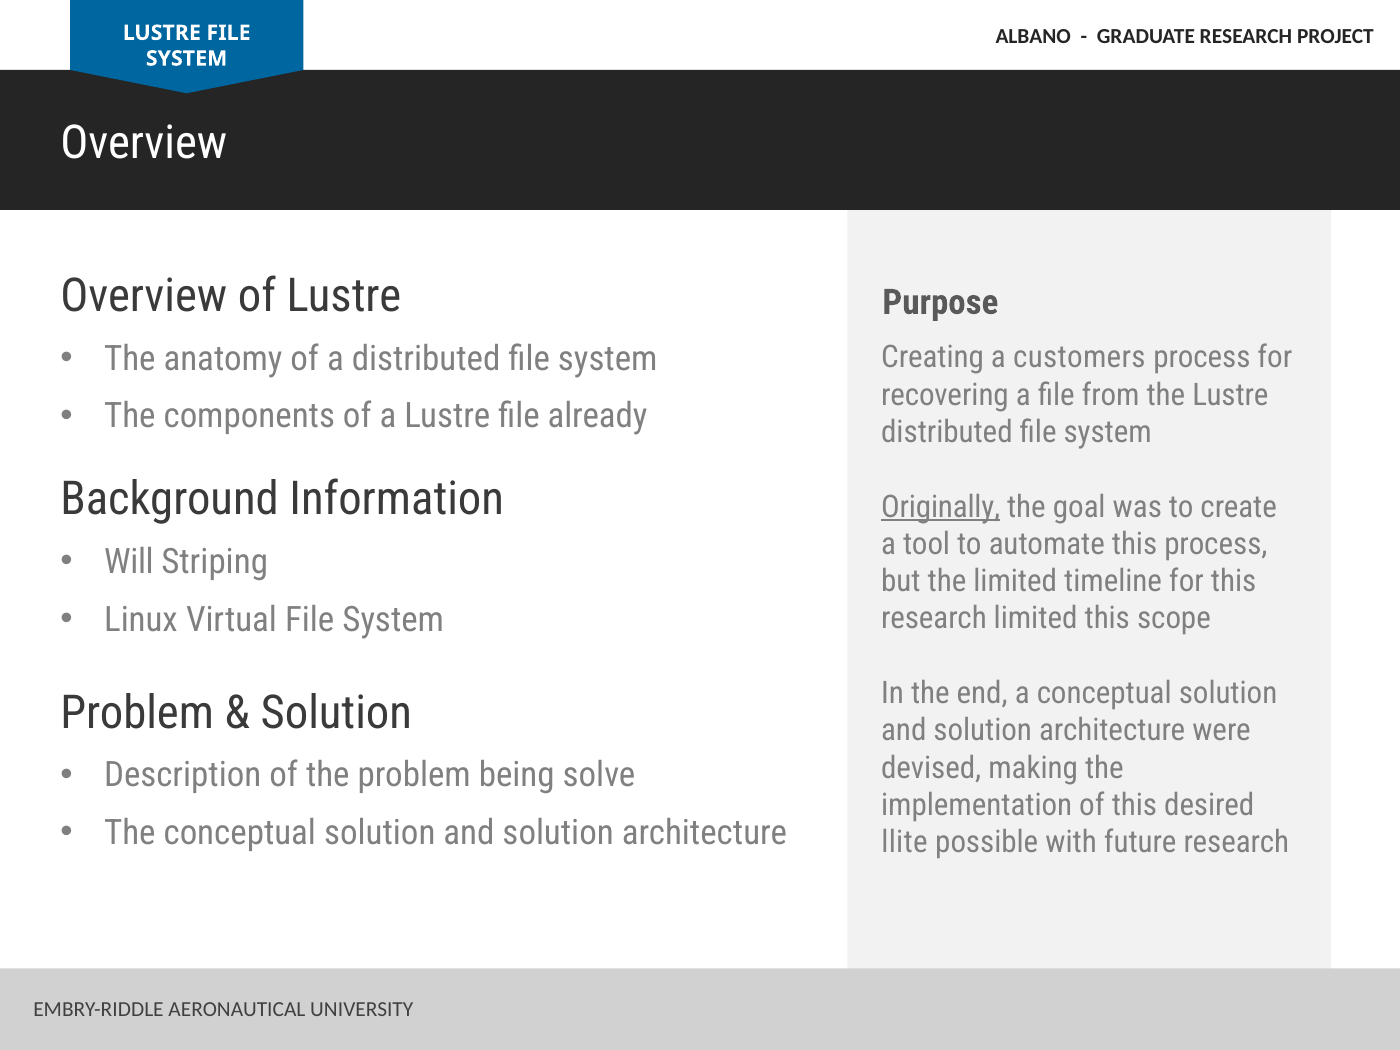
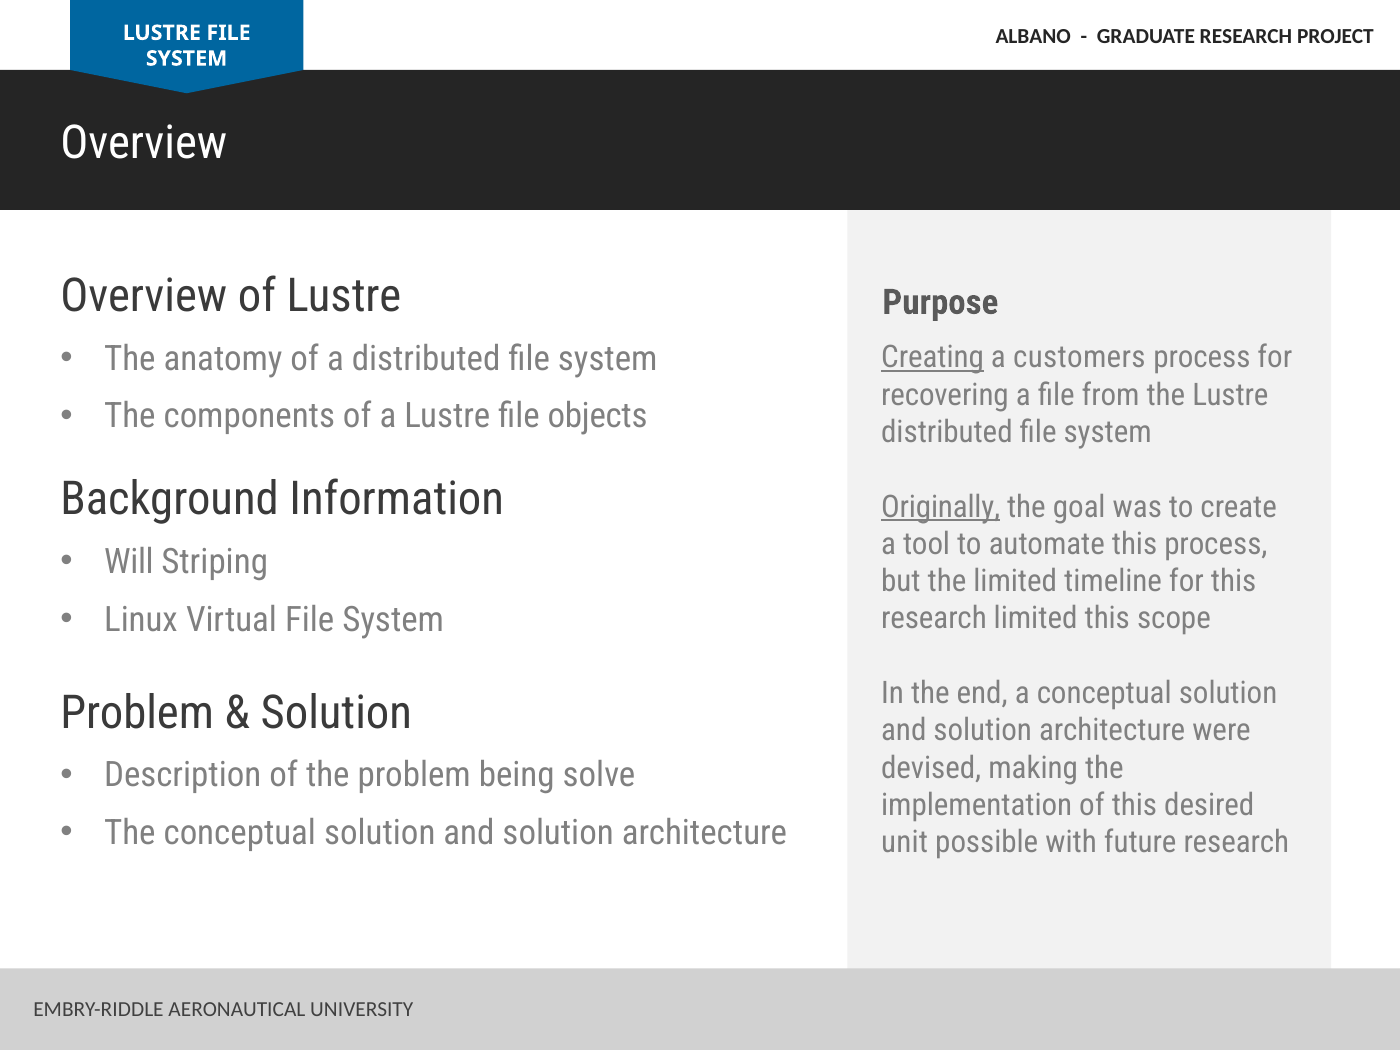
Creating underline: none -> present (933, 357)
already: already -> objects (598, 416)
llite: llite -> unit (905, 843)
